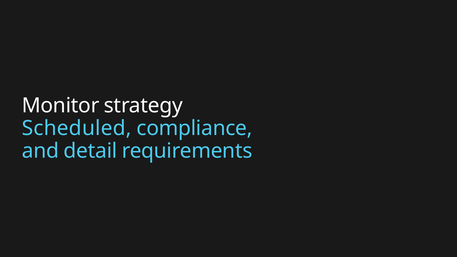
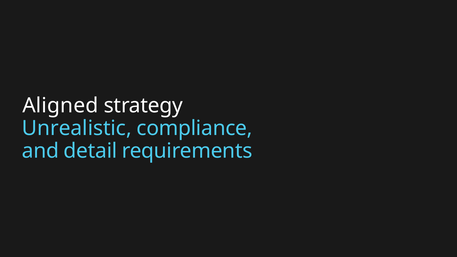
Monitor: Monitor -> Aligned (60, 106)
Scheduled: Scheduled -> Unrealistic (77, 128)
